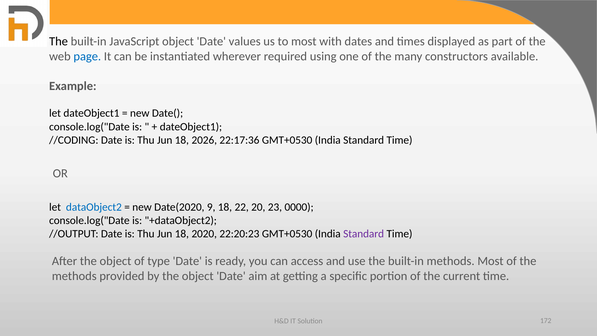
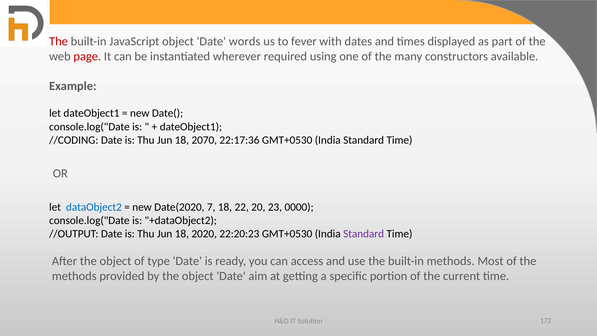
The colour: black -> red (59, 41)
values: values -> words (245, 41)
to most: most -> fever (304, 41)
page colour: blue -> red (87, 56)
2026: 2026 -> 2070 (204, 140)
9: 9 -> 7 (211, 207)
